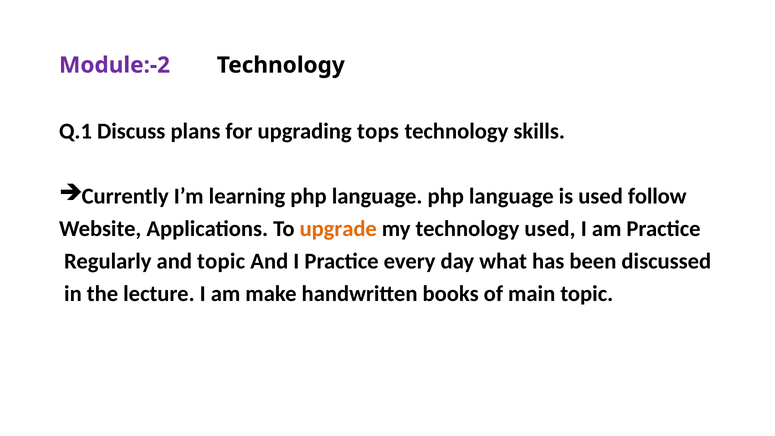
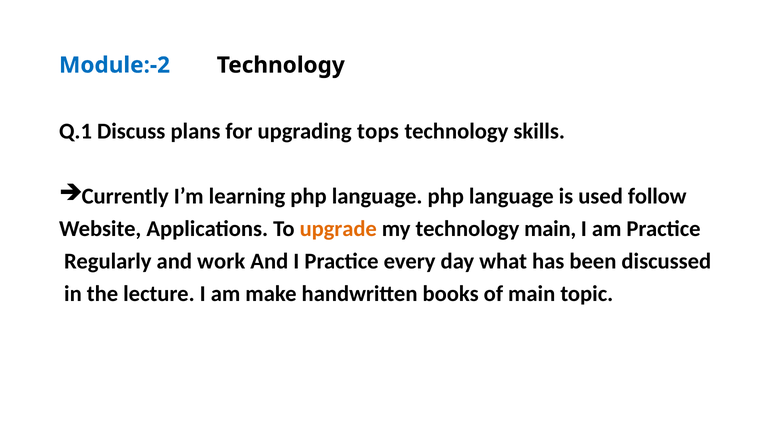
Module:-2 colour: purple -> blue (115, 65)
technology used: used -> main (550, 229)
and topic: topic -> work (221, 261)
